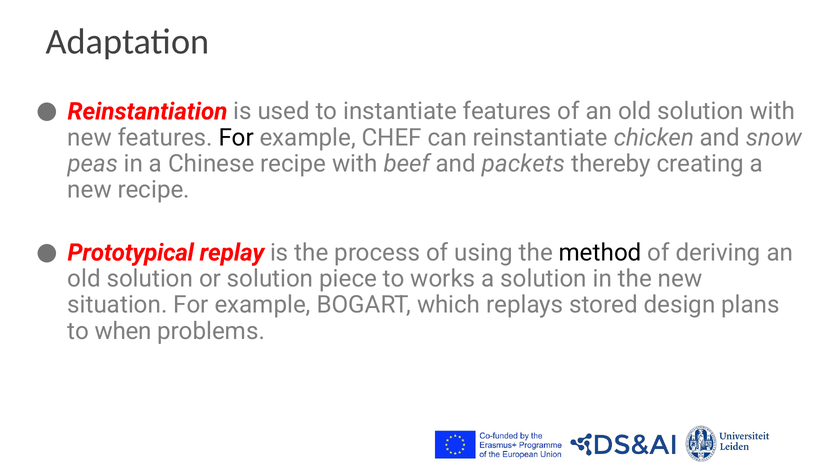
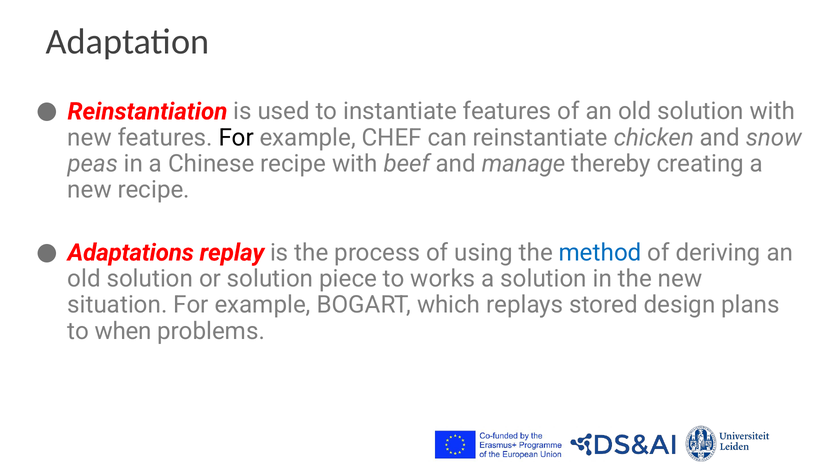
packets: packets -> manage (523, 164)
Prototypical: Prototypical -> Adaptations (131, 253)
method colour: black -> blue (600, 253)
